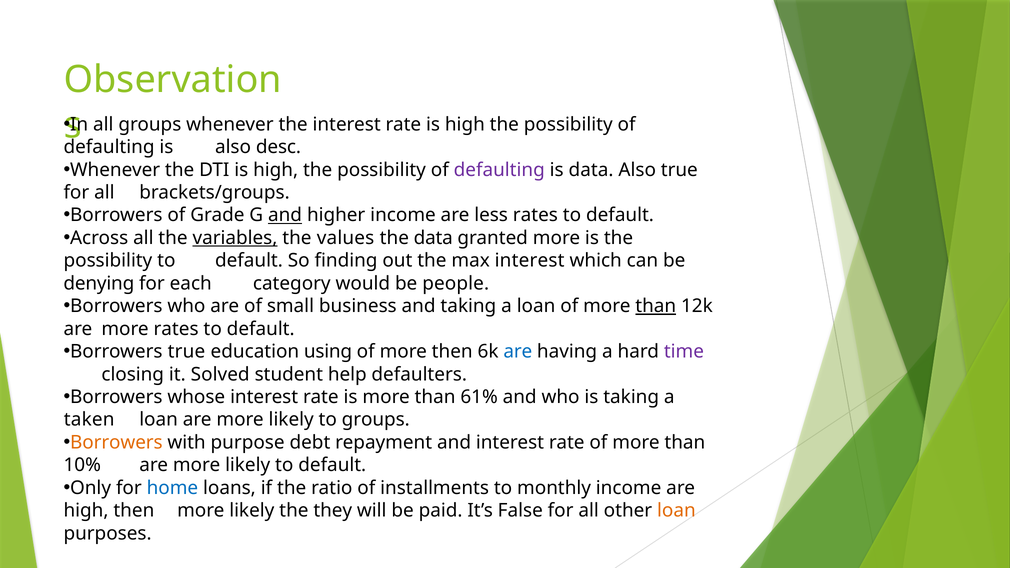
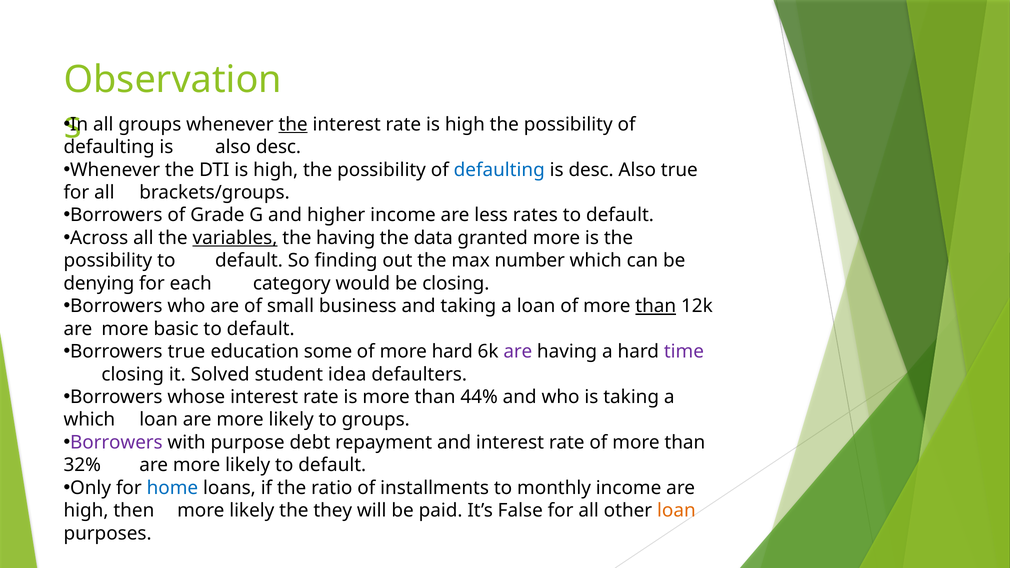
the underline: none -> present (293, 124)
defaulting colour: purple -> blue (499, 170)
is data: data -> desc (591, 170)
and underline: present -> none (285, 215)
the values: values -> having (346, 238)
max interest: interest -> number (530, 261)
be people: people -> closing (456, 283)
more rates: rates -> basic (176, 329)
using: using -> some (328, 352)
more then: then -> hard (452, 352)
are colour: blue -> purple (518, 352)
help: help -> idea (347, 374)
61%: 61% -> 44% (479, 397)
taken: taken -> which (89, 420)
Borrowers colour: orange -> purple (116, 443)
10%: 10% -> 32% (82, 465)
